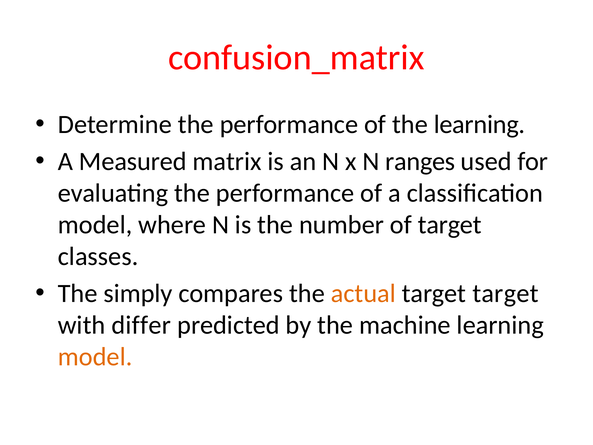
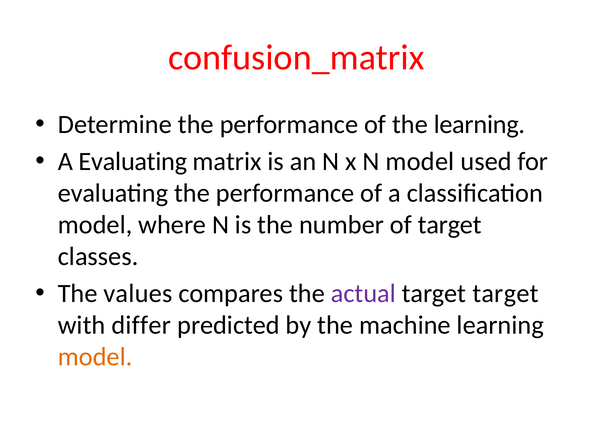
A Measured: Measured -> Evaluating (133, 161)
N ranges: ranges -> model (420, 161)
simply: simply -> values (138, 293)
actual colour: orange -> purple (363, 293)
